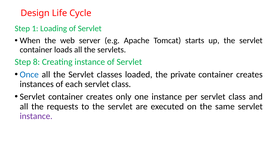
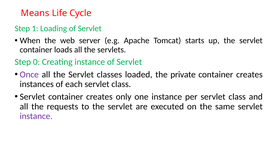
Design: Design -> Means (35, 13)
8: 8 -> 0 (36, 62)
Once colour: blue -> purple (29, 74)
